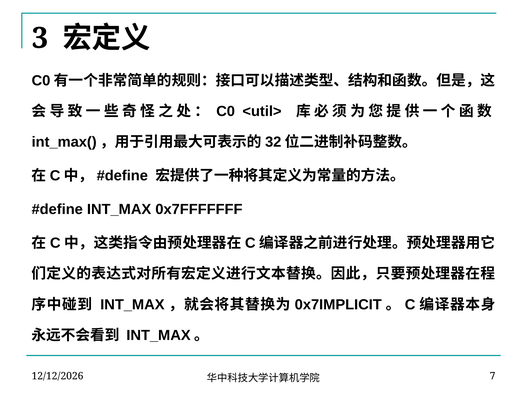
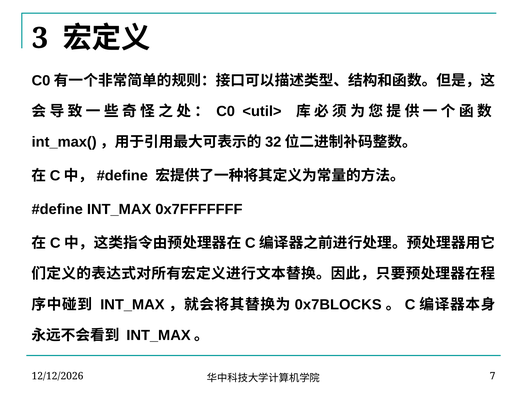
0x7IMPLICIT: 0x7IMPLICIT -> 0x7BLOCKS (338, 305)
